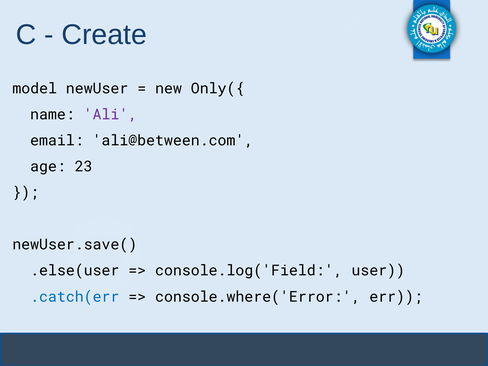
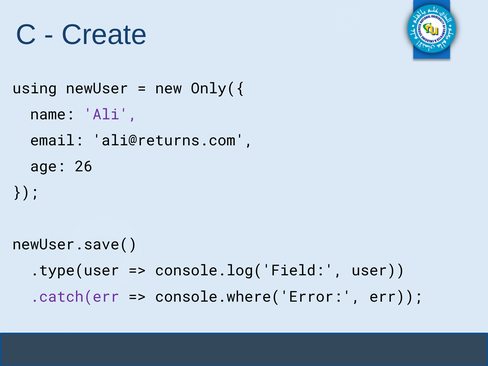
model: model -> using (35, 89)
ali@between.com: ali@between.com -> ali@returns.com (173, 141)
23: 23 -> 26 (84, 167)
.else(user: .else(user -> .type(user (75, 271)
.catch(err colour: blue -> purple (75, 297)
